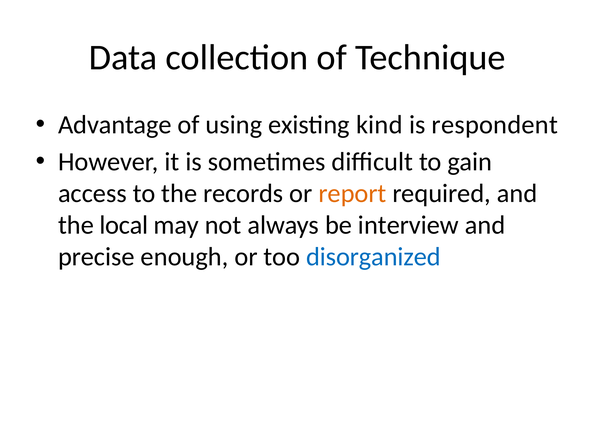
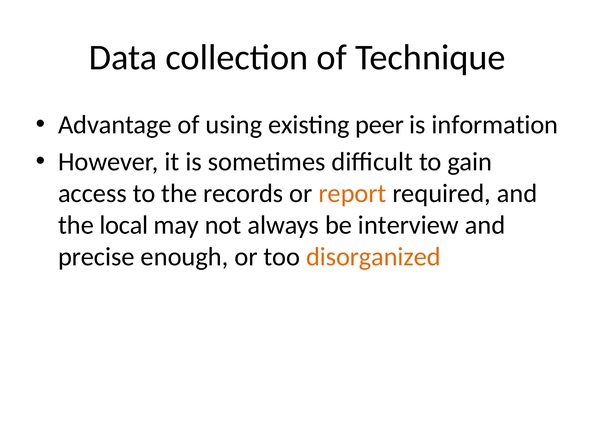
kind: kind -> peer (380, 125)
respondent: respondent -> information (495, 125)
disorganized colour: blue -> orange (373, 257)
